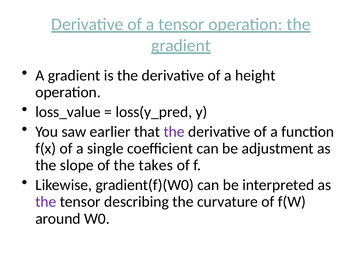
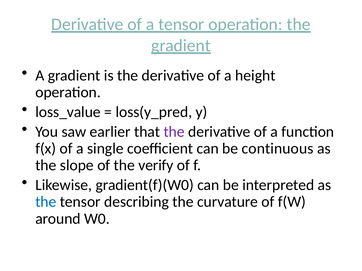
adjustment: adjustment -> continuous (278, 149)
takes: takes -> verify (156, 166)
the colour: purple -> blue (46, 202)
